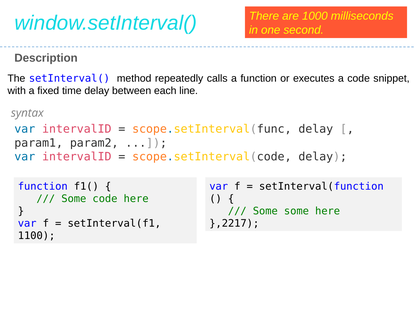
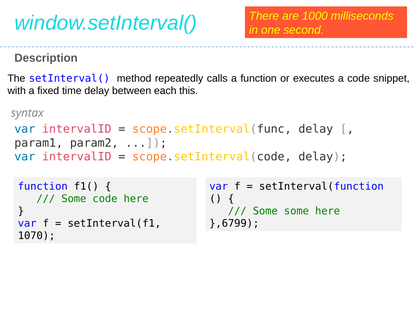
line: line -> this (189, 91)
},2217: },2217 -> },6799 (234, 224)
1100: 1100 -> 1070 (37, 236)
